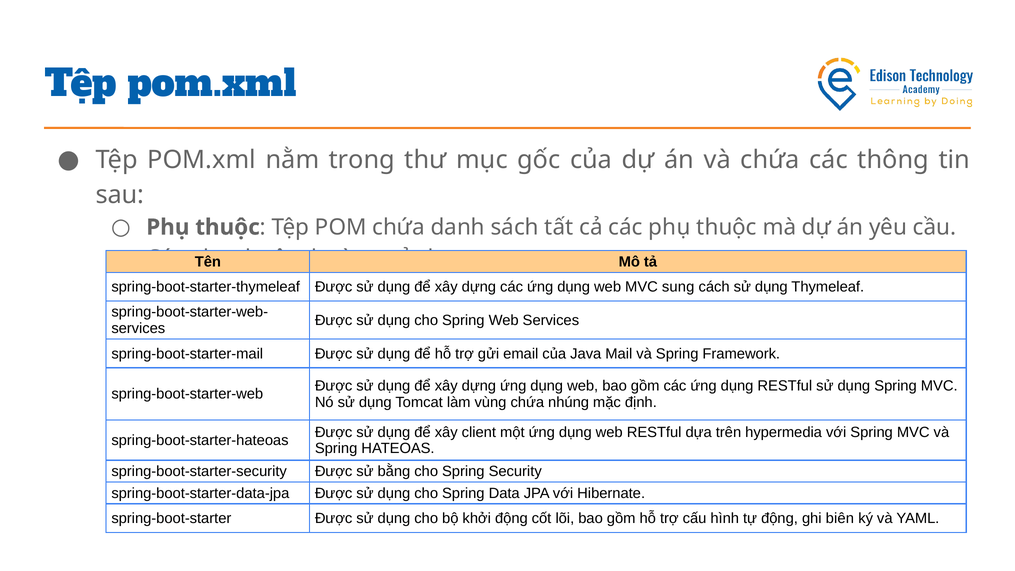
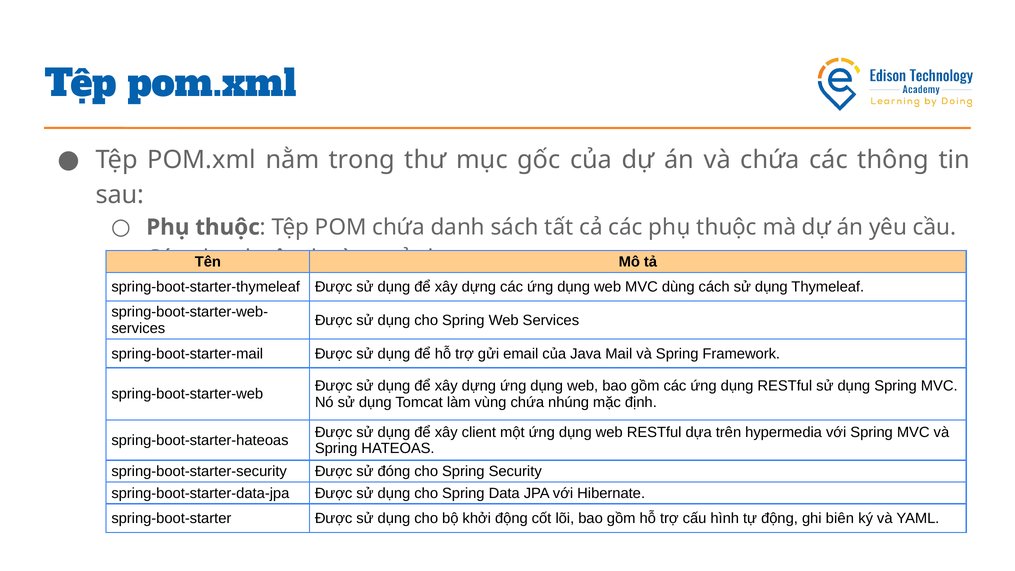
sung: sung -> dùng (678, 287)
bằng: bằng -> đóng (394, 471)
